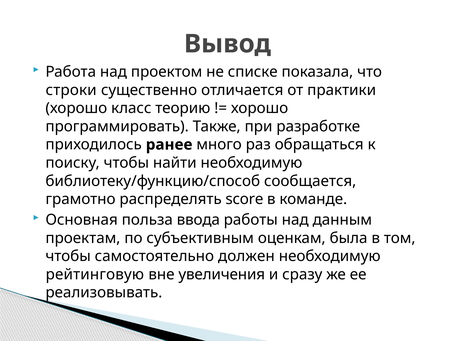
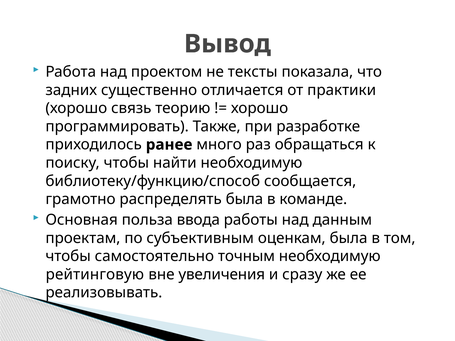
списке: списке -> тексты (253, 72)
строки: строки -> задних (71, 90)
класс: класс -> связь (131, 108)
распределять score: score -> была (244, 199)
должен: должен -> точным (246, 256)
